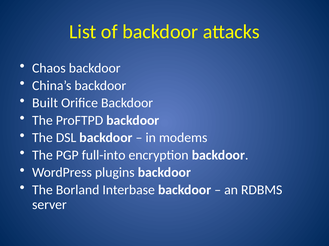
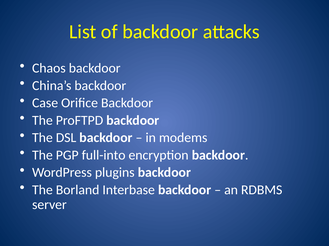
Built: Built -> Case (45, 103)
